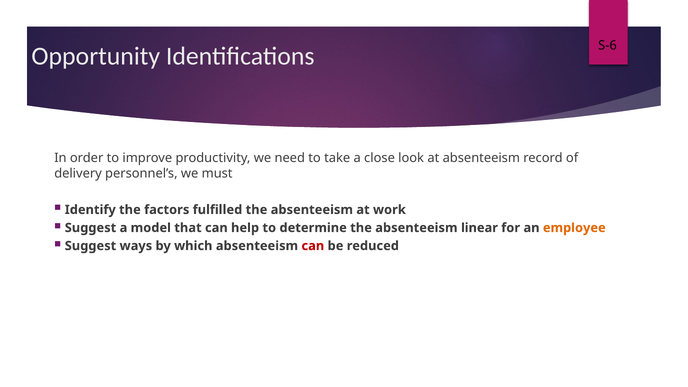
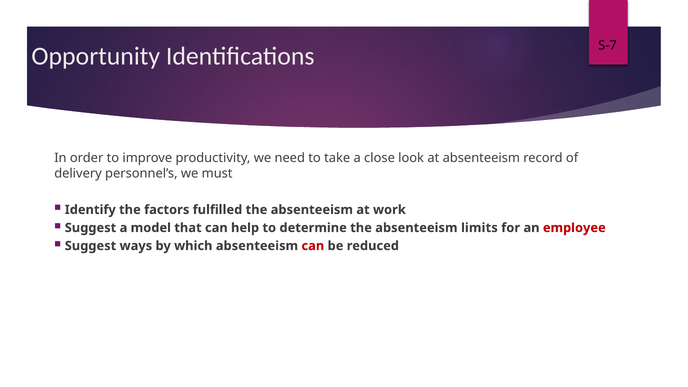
S-6: S-6 -> S-7 (607, 45)
linear: linear -> limits (479, 228)
employee colour: orange -> red (574, 228)
